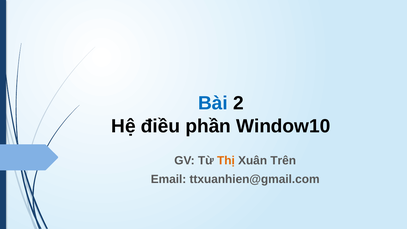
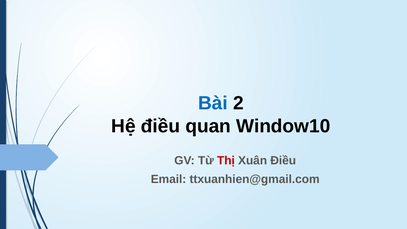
phần: phần -> quan (208, 126)
Thị colour: orange -> red (226, 161)
Xuân Trên: Trên -> Điều (283, 161)
